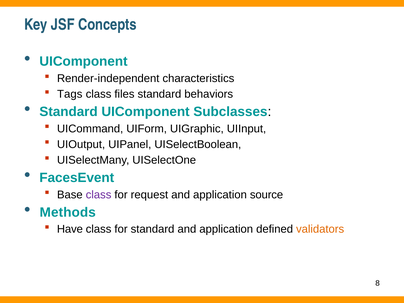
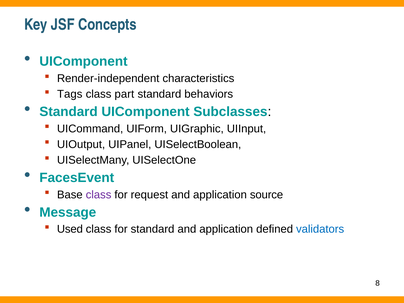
files: files -> part (124, 94)
Methods: Methods -> Message (68, 212)
Have: Have -> Used (70, 229)
validators colour: orange -> blue (320, 229)
